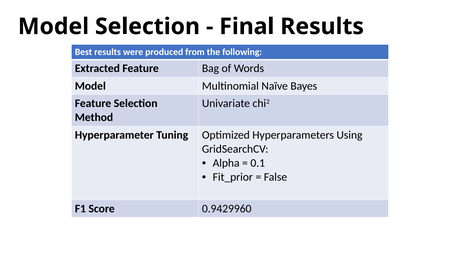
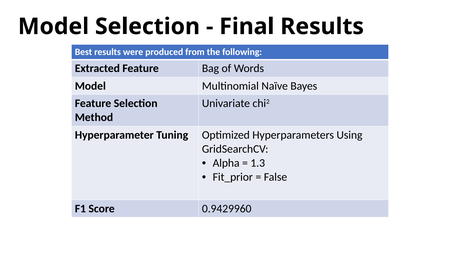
0.1: 0.1 -> 1.3 (258, 163)
